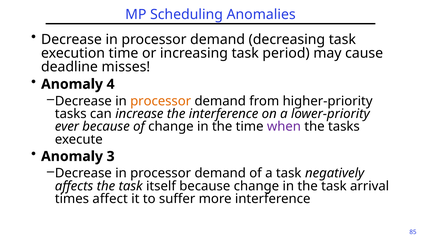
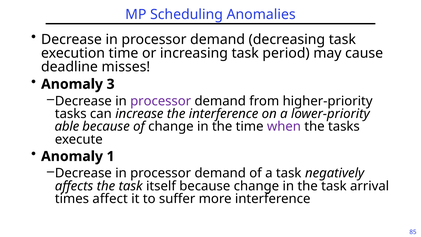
4: 4 -> 3 (111, 84)
processor colour: orange -> purple (161, 101)
ever: ever -> able (67, 127)
3: 3 -> 1 (111, 156)
